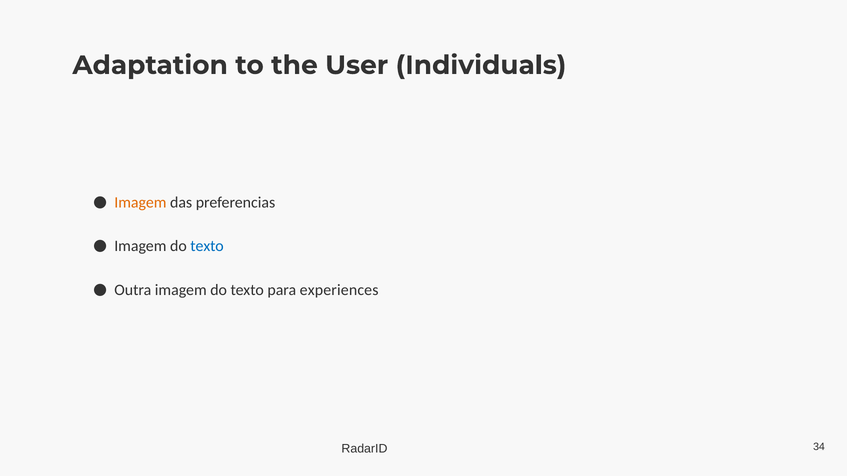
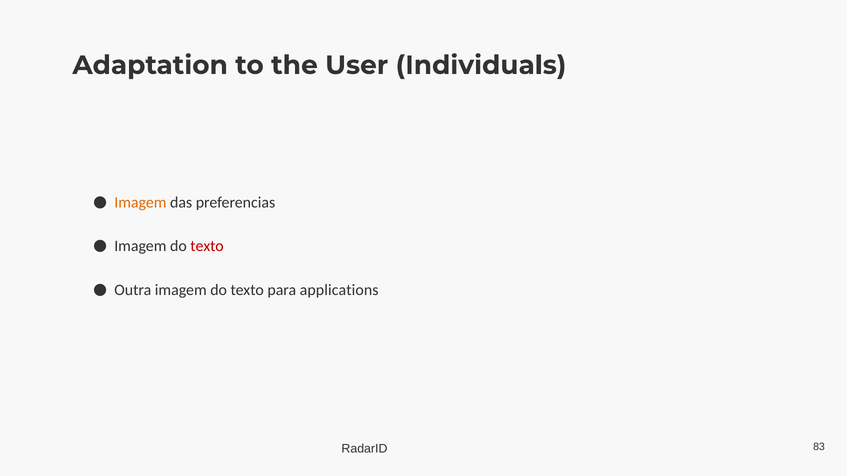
texto colour: blue -> red (207, 247)
experiences: experiences -> applications (339, 290)
34: 34 -> 83 (819, 447)
